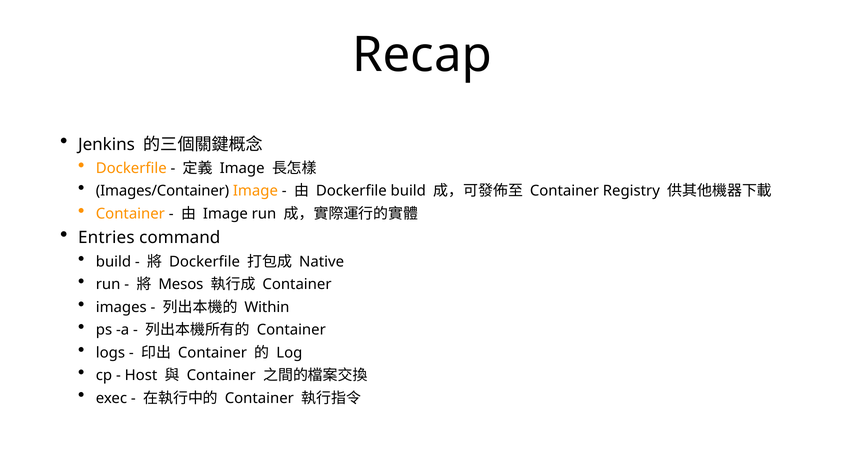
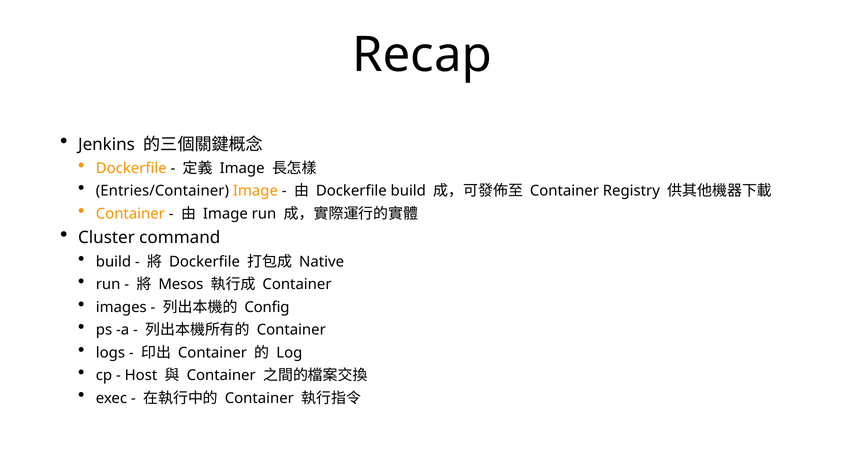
Images/Container: Images/Container -> Entries/Container (162, 191)
Entries: Entries -> Cluster (106, 238)
Within: Within -> Config (267, 308)
